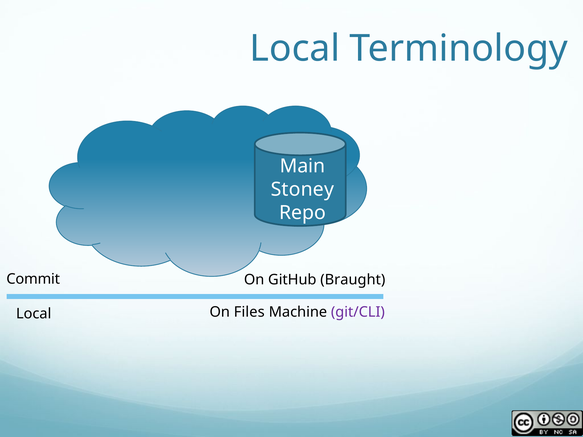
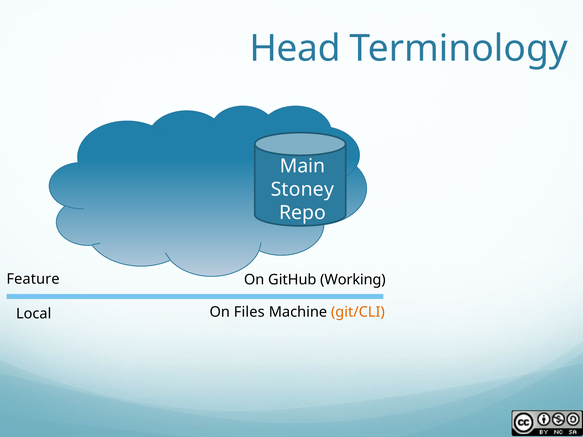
Local: Local -> Head (295, 49)
Commit: Commit -> Feature (33, 279)
Braught: Braught -> Working (353, 280)
git/CLI colour: purple -> orange (358, 312)
